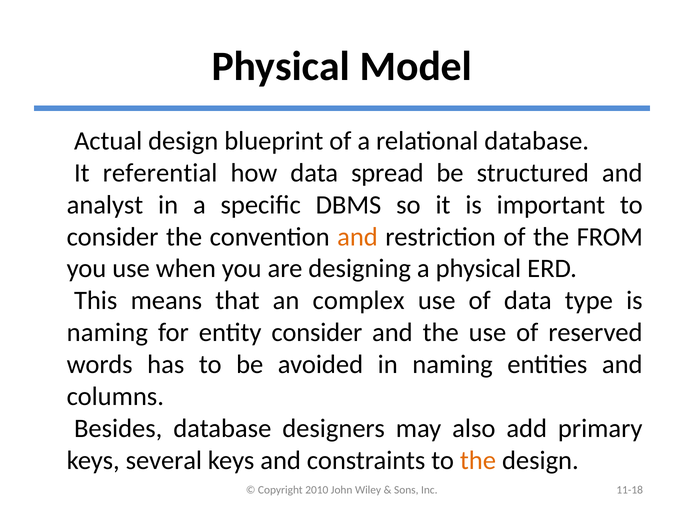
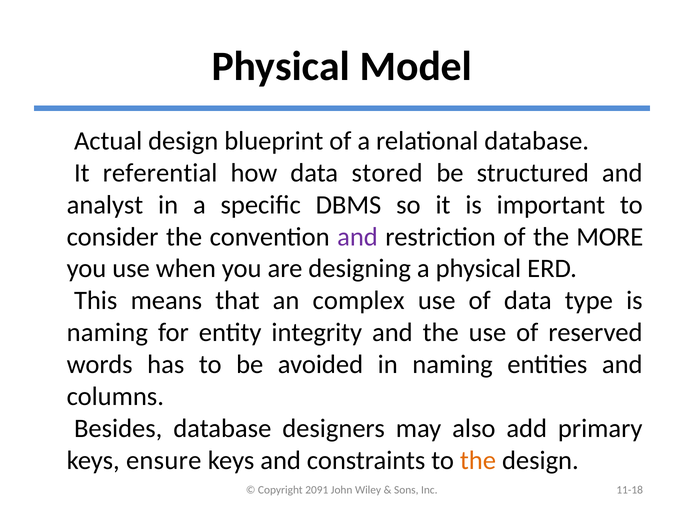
spread: spread -> stored (387, 173)
and colour: orange -> purple (357, 237)
FROM: FROM -> MORE (610, 237)
entity consider: consider -> integrity (317, 333)
several: several -> ensure (164, 460)
2010: 2010 -> 2091 (317, 490)
